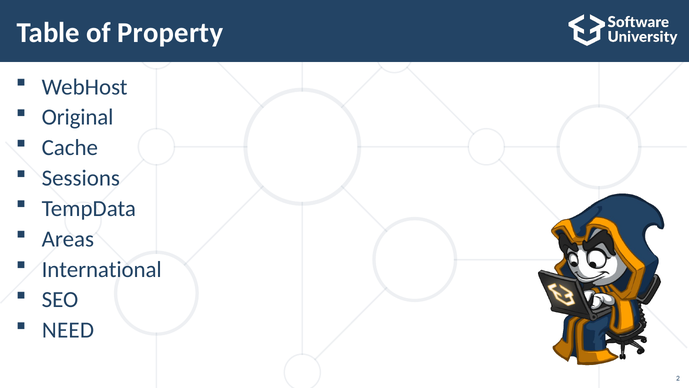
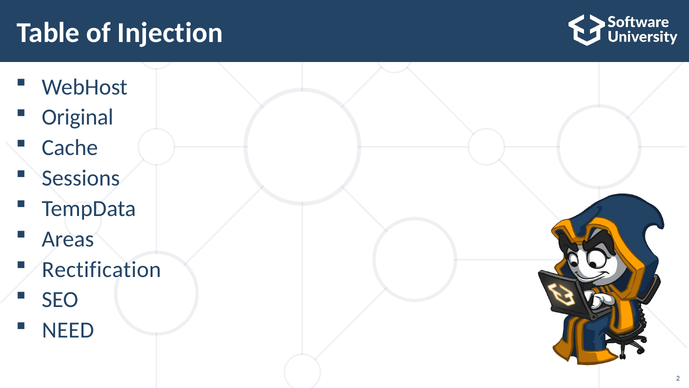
Property: Property -> Injection (170, 33)
International: International -> Rectification (102, 269)
